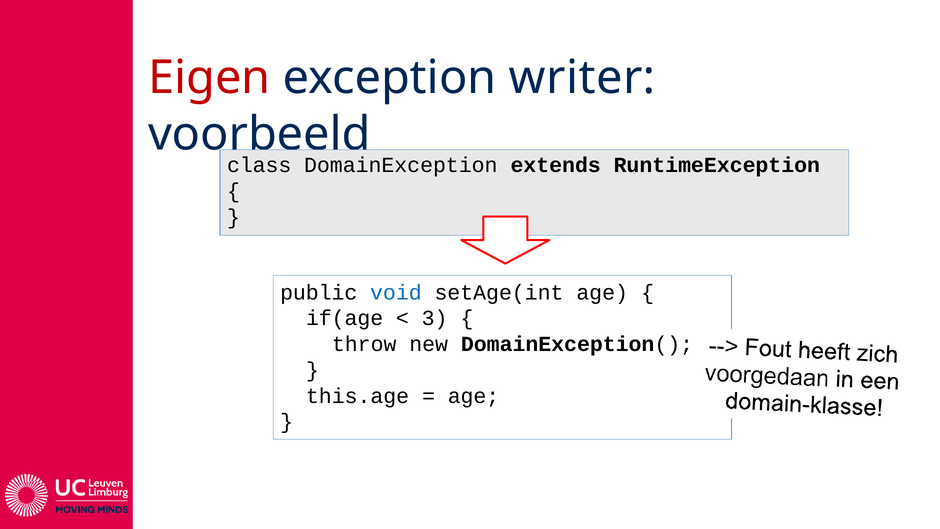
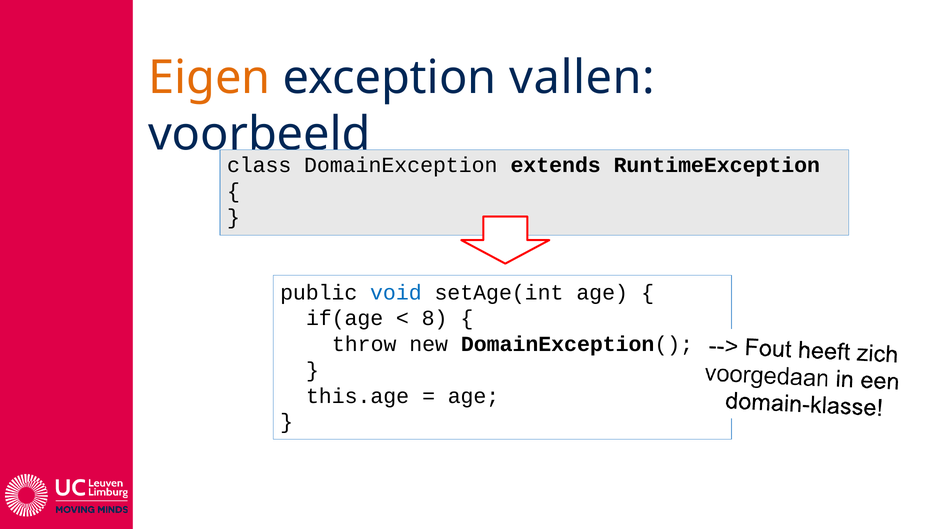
Eigen colour: red -> orange (209, 78)
writer: writer -> vallen (582, 78)
3: 3 -> 8 (435, 318)
